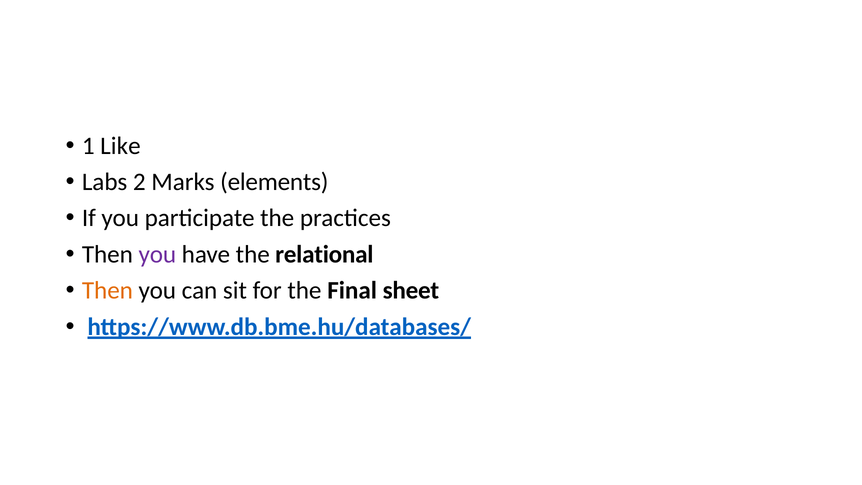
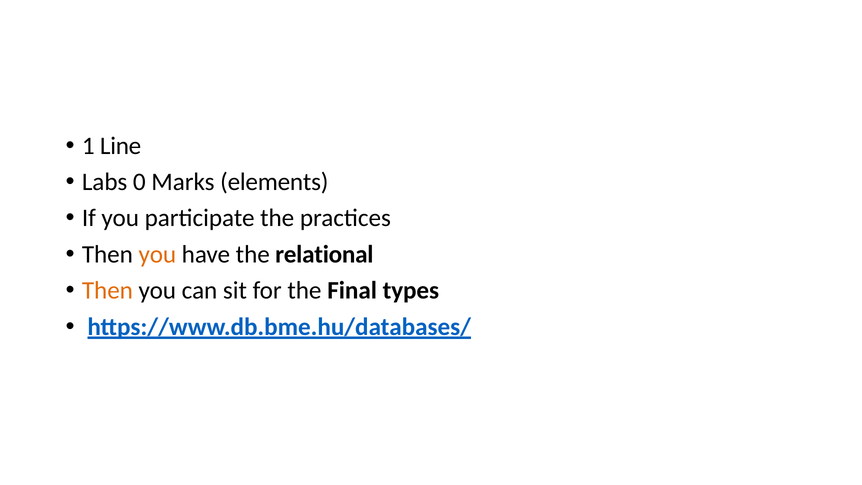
Like: Like -> Line (121, 146)
2: 2 -> 0 (139, 182)
you colour: purple -> orange (157, 254)
sheet: sheet -> types (411, 290)
